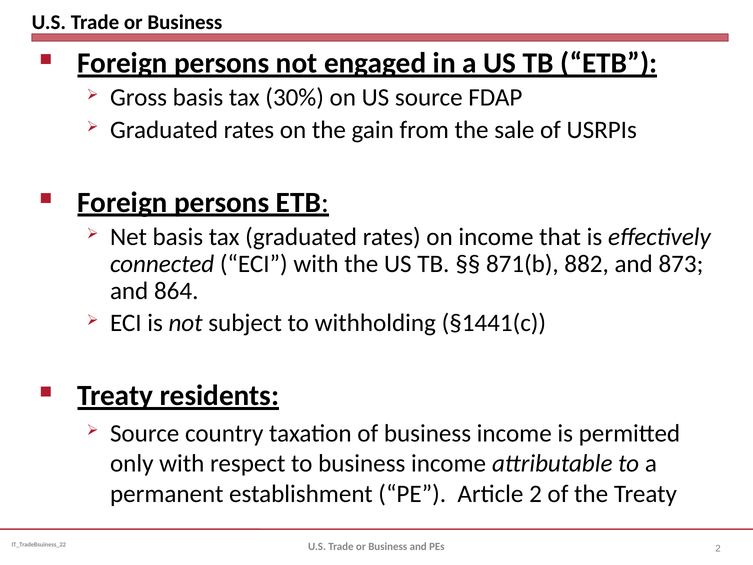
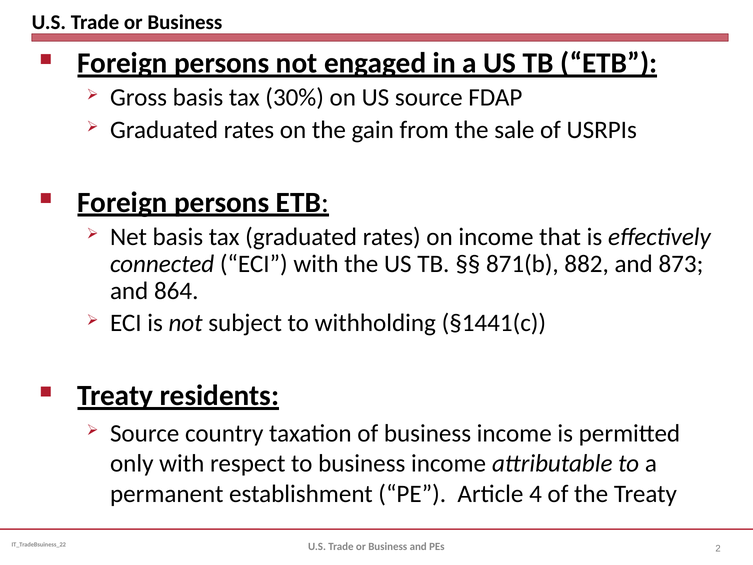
Article 2: 2 -> 4 (536, 494)
